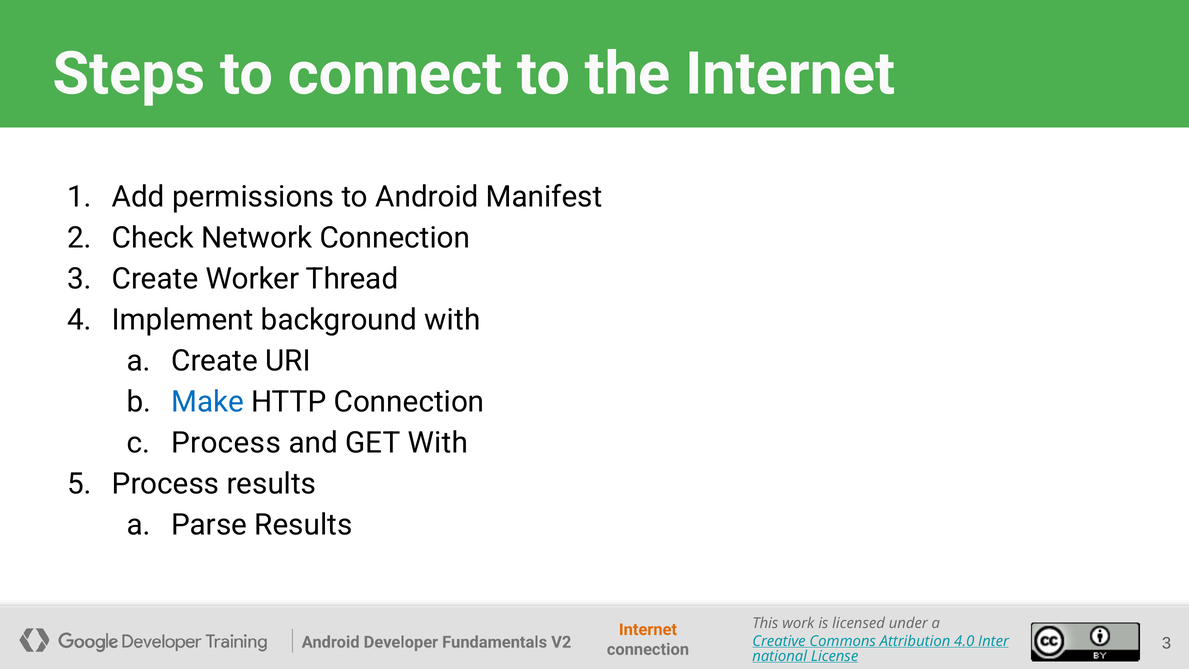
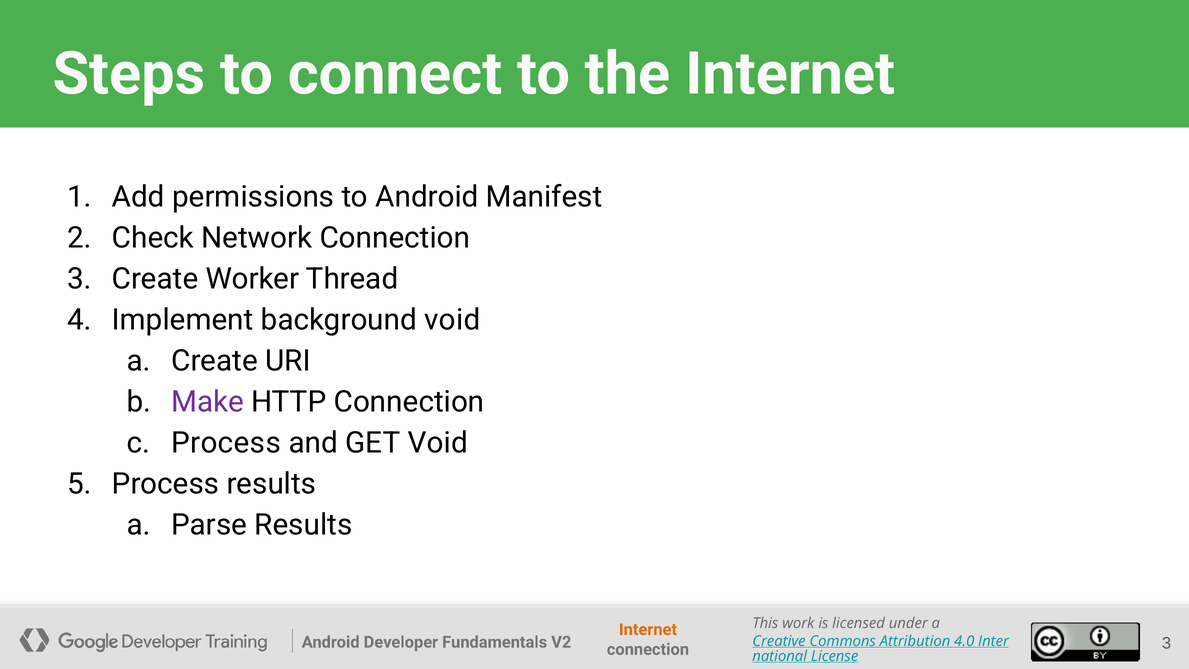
background with: with -> void (452, 320)
Make colour: blue -> purple (208, 402)
GET With: With -> Void (438, 443)
